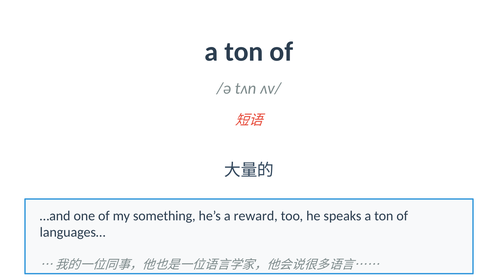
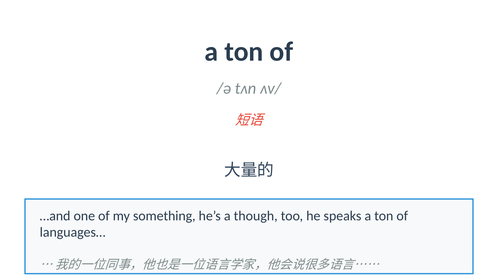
reward: reward -> though (256, 216)
